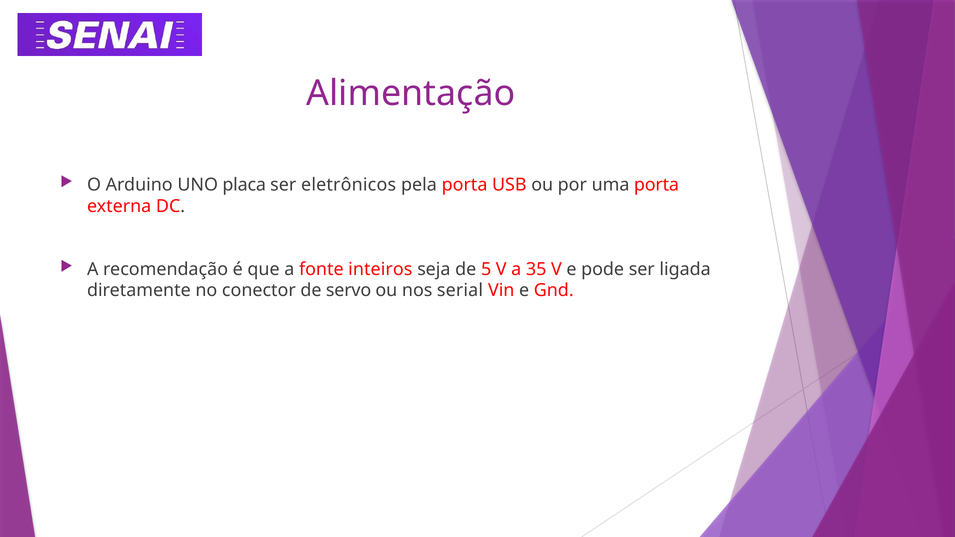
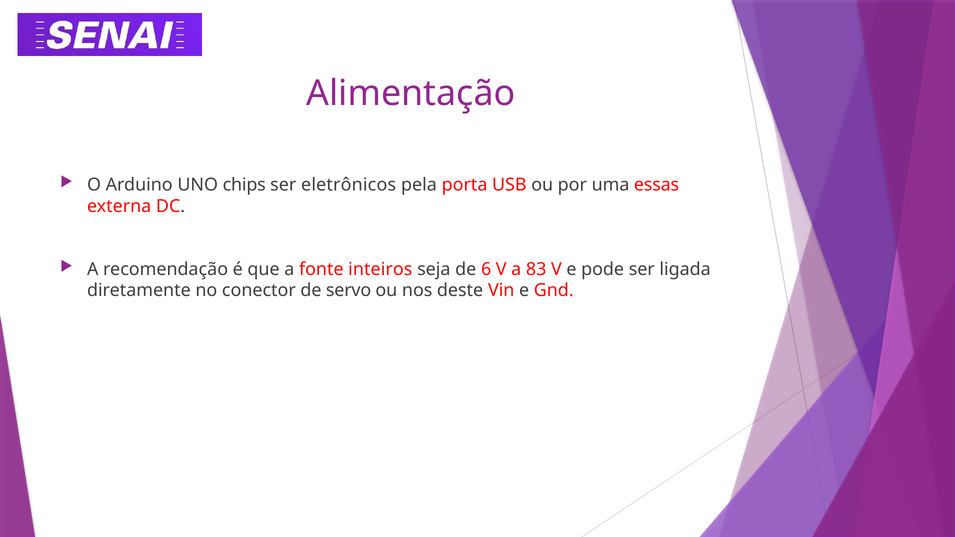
placa: placa -> chips (244, 185)
uma porta: porta -> essas (657, 185)
5: 5 -> 6 (486, 269)
35: 35 -> 83 (536, 269)
serial: serial -> deste (460, 291)
